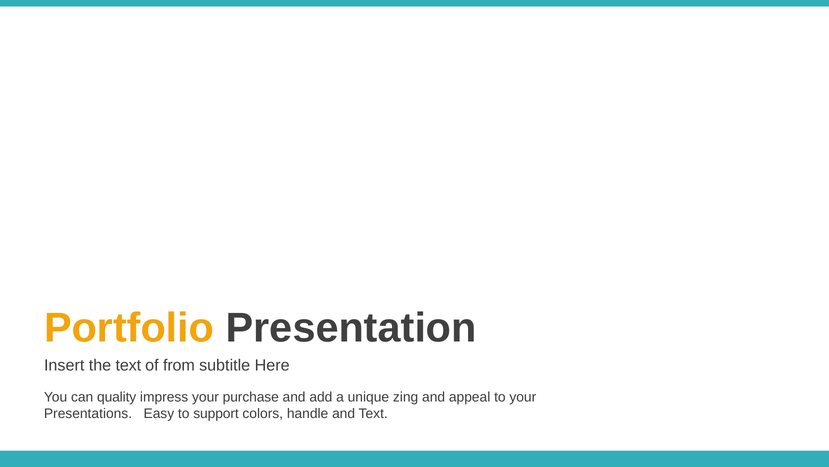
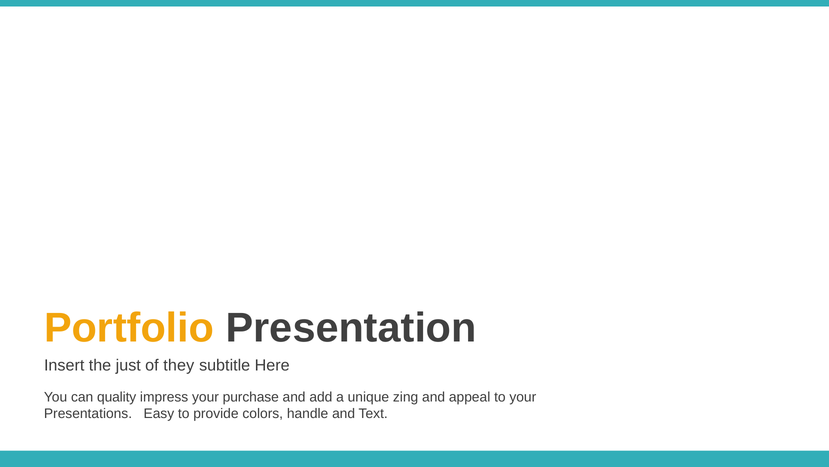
the text: text -> just (128, 365)
from: from -> they (179, 365)
support: support -> provide (216, 413)
